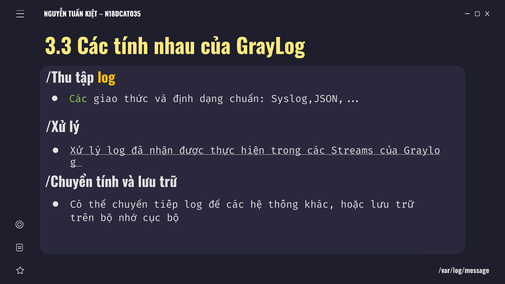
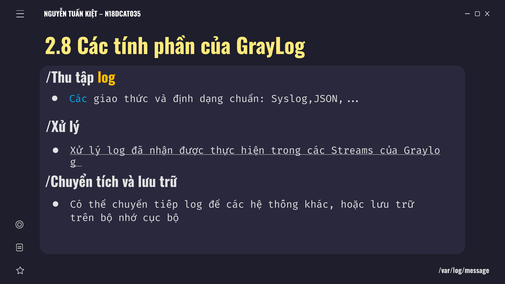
3.3: 3.3 -> 2.8 (58, 47)
nhau: nhau -> phần (174, 47)
Các colour: light green -> light blue (78, 99)
/Chuyển tính: tính -> tích (107, 182)
